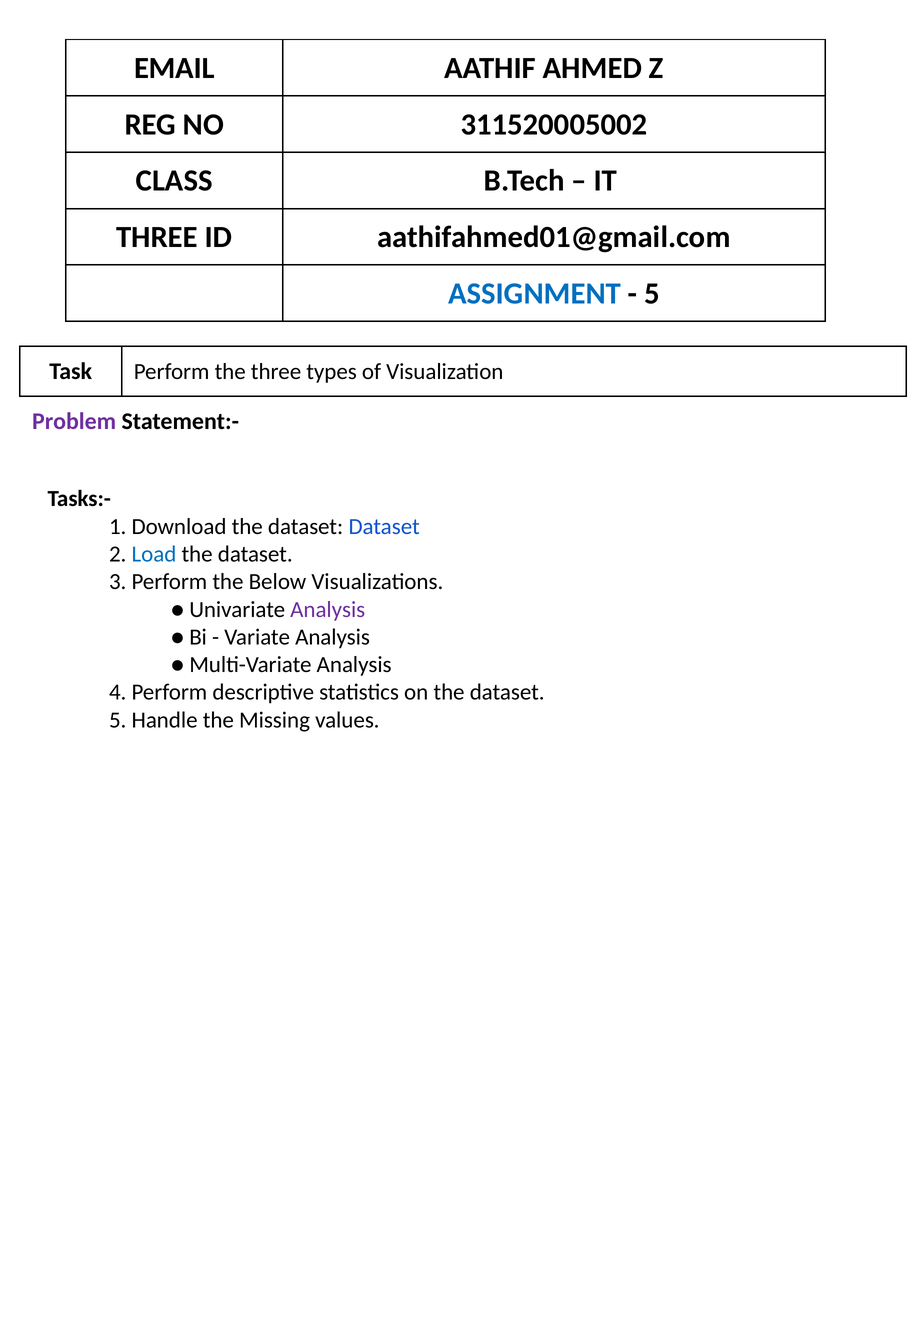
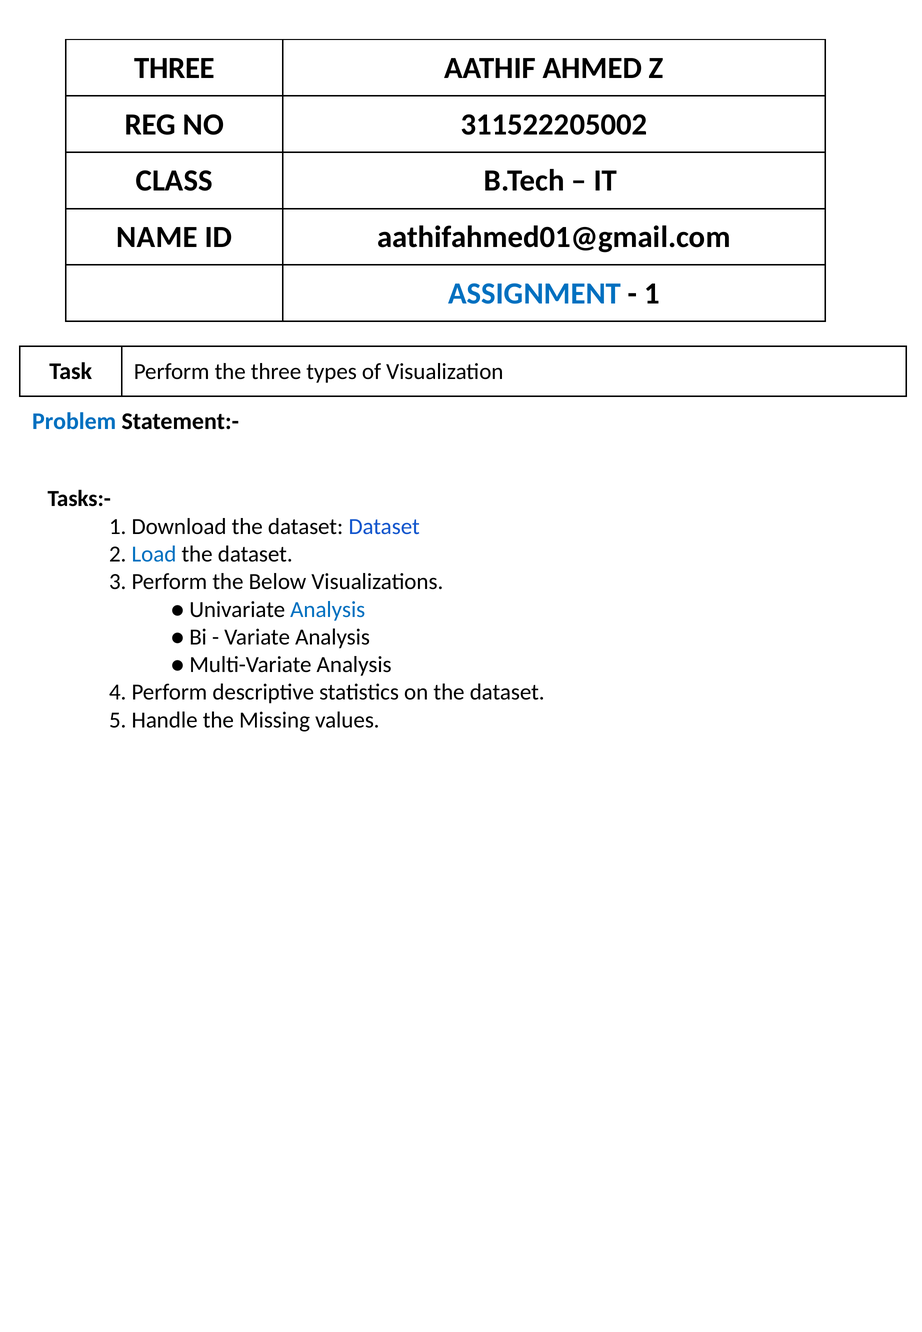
EMAIL: EMAIL -> THREE (174, 68)
311520005002: 311520005002 -> 311522205002 (554, 124)
THREE: THREE -> NAME (157, 237)
5: 5 -> 1 (652, 293)
Problem colour: purple -> blue (74, 421)
Analysis colour: purple -> blue (328, 609)
